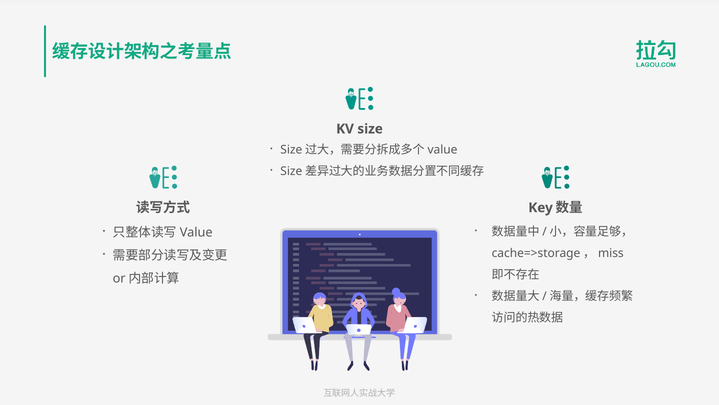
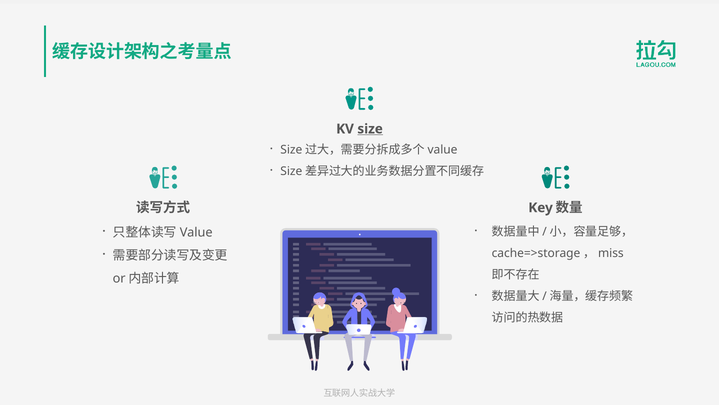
size underline: none -> present (370, 129)
